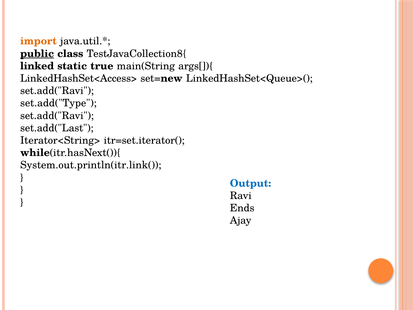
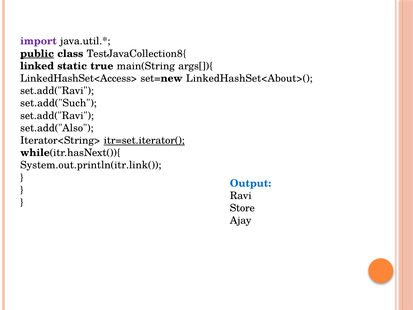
import colour: orange -> purple (39, 41)
LinkedHashSet<Queue>(: LinkedHashSet<Queue>( -> LinkedHashSet<About>( (249, 78)
set.add("Type: set.add("Type -> set.add("Such (58, 103)
set.add("Last: set.add("Last -> set.add("Also (57, 128)
itr=set.iterator( underline: none -> present (144, 140)
Ends: Ends -> Store (242, 208)
